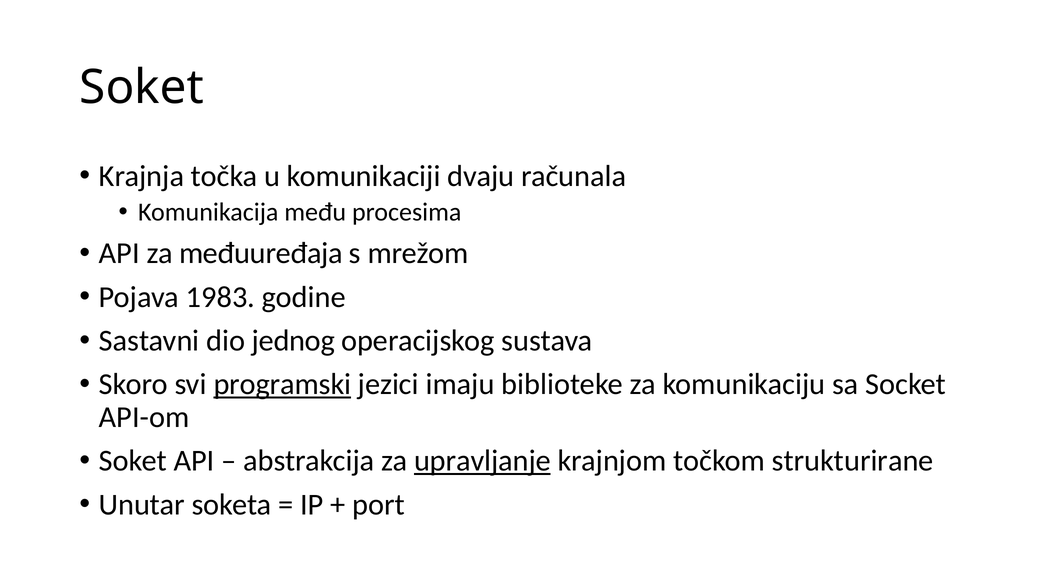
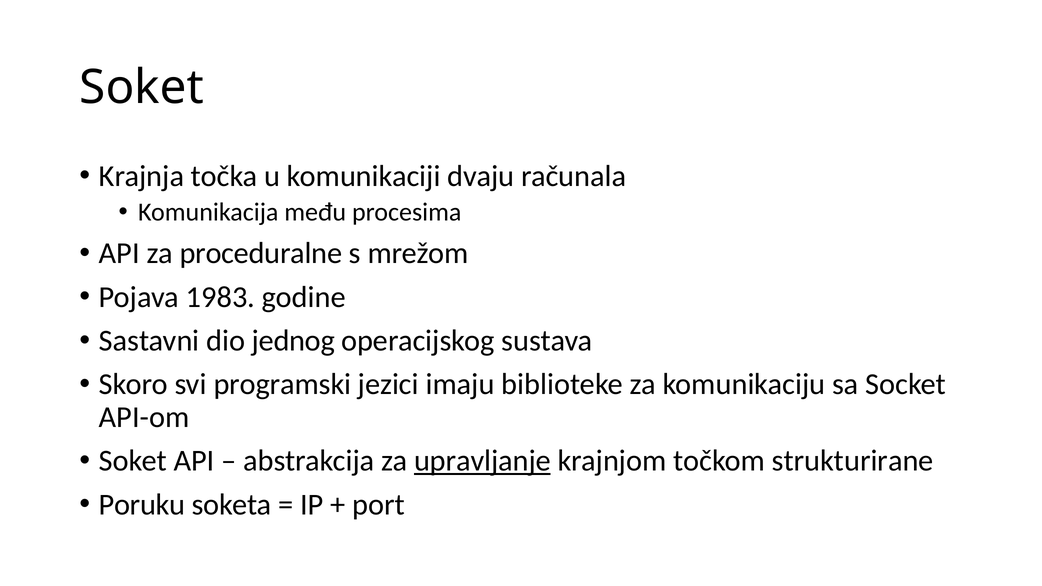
međuuređaja: međuuređaja -> proceduralne (261, 253)
programski underline: present -> none (282, 384)
Unutar: Unutar -> Poruku (142, 505)
